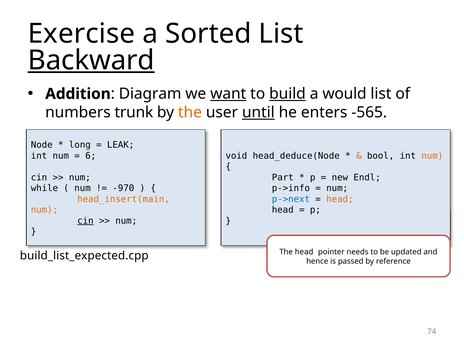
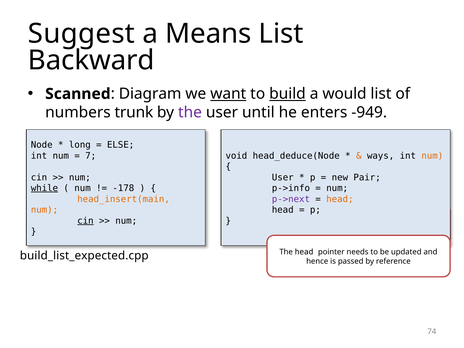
Exercise: Exercise -> Suggest (81, 34)
Sorted: Sorted -> Means (208, 34)
Backward underline: present -> none (91, 60)
Addition: Addition -> Scanned (78, 94)
the colour: orange -> purple (190, 112)
until underline: present -> none (258, 112)
-565: -565 -> -949 (369, 112)
LEAK: LEAK -> ELSE (121, 145)
6: 6 -> 7 (91, 156)
bool: bool -> ways (381, 156)
Part: Part -> User (283, 177)
Endl: Endl -> Pair (367, 177)
while underline: none -> present (44, 188)
-970: -970 -> -178 (123, 188)
p->next colour: blue -> purple (291, 199)
